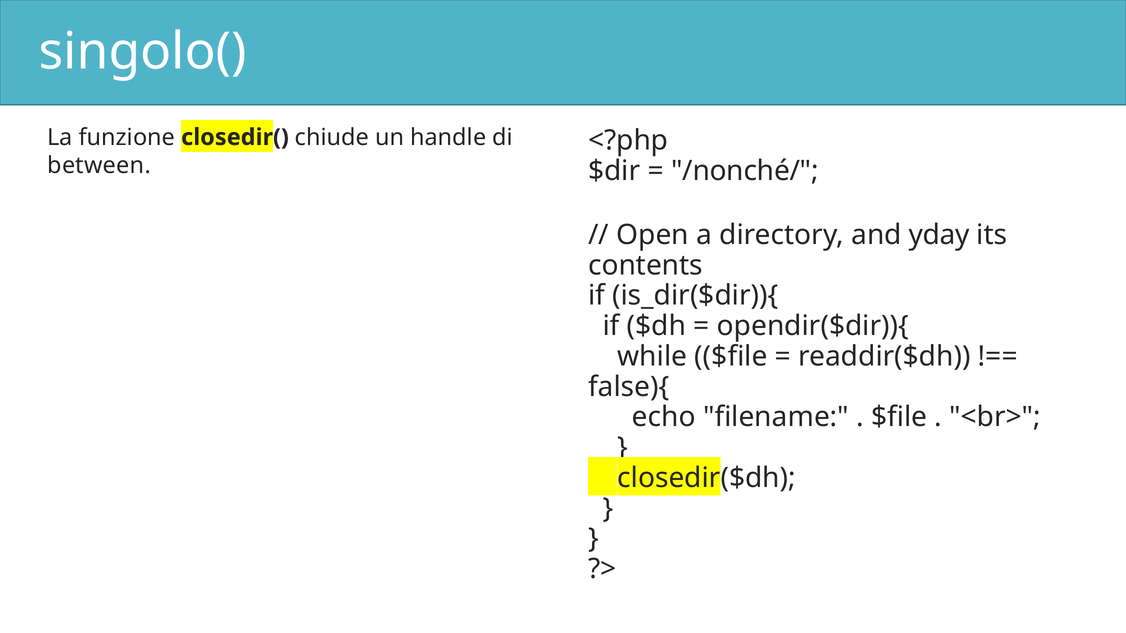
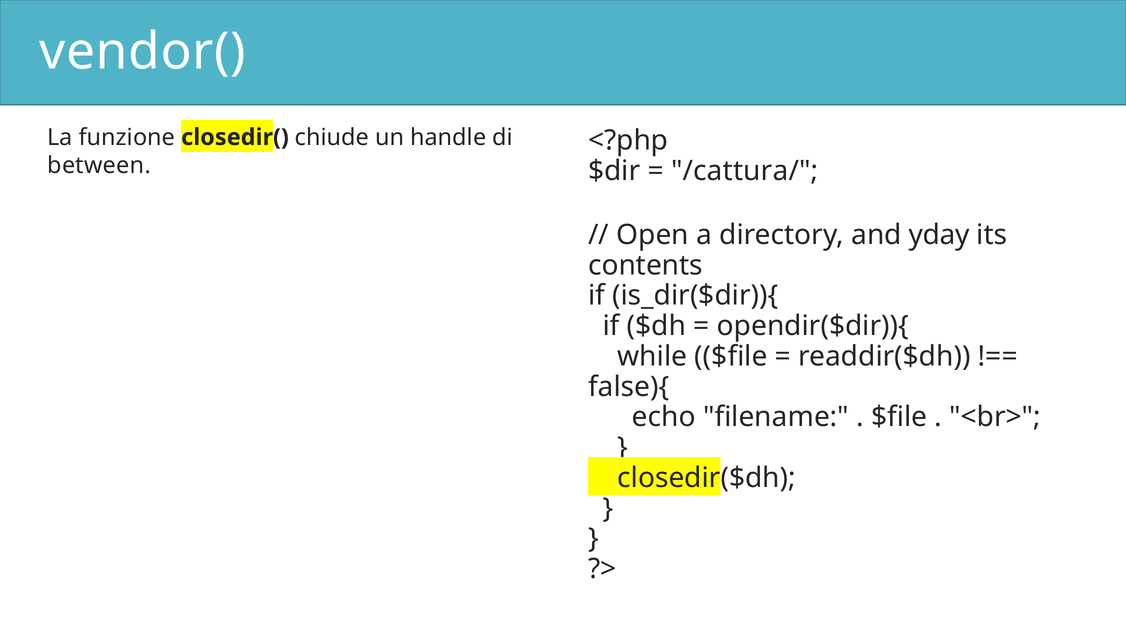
singolo(: singolo( -> vendor( (143, 52)
/nonché/: /nonché/ -> /cattura/ (745, 171)
